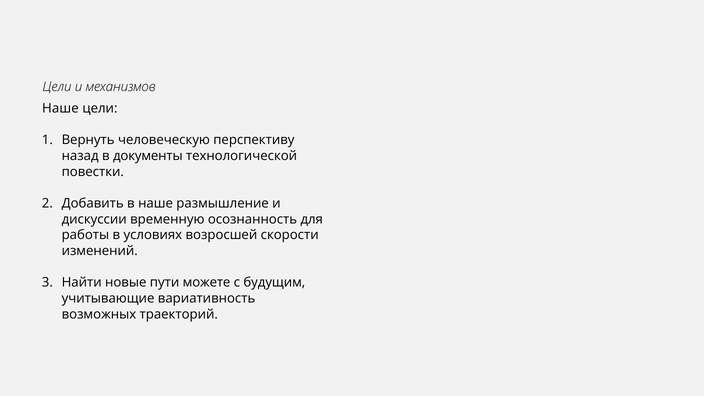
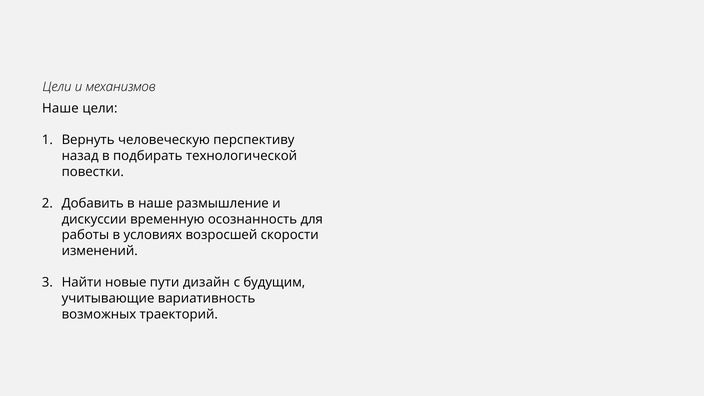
документы: документы -> подбирать (148, 156)
можете: можете -> дизайн (206, 283)
